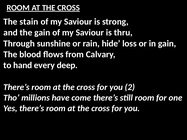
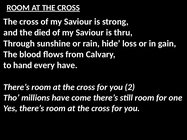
stain: stain -> cross (29, 22)
the gain: gain -> died (42, 33)
every deep: deep -> have (67, 65)
